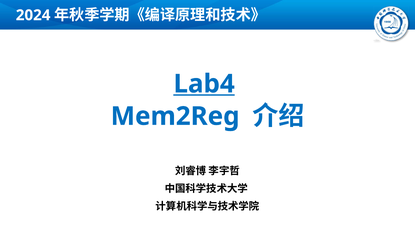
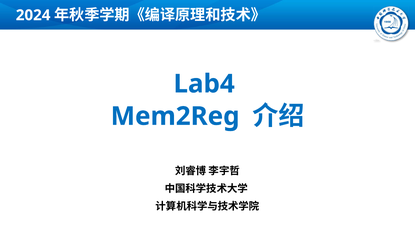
Lab4 underline: present -> none (204, 84)
